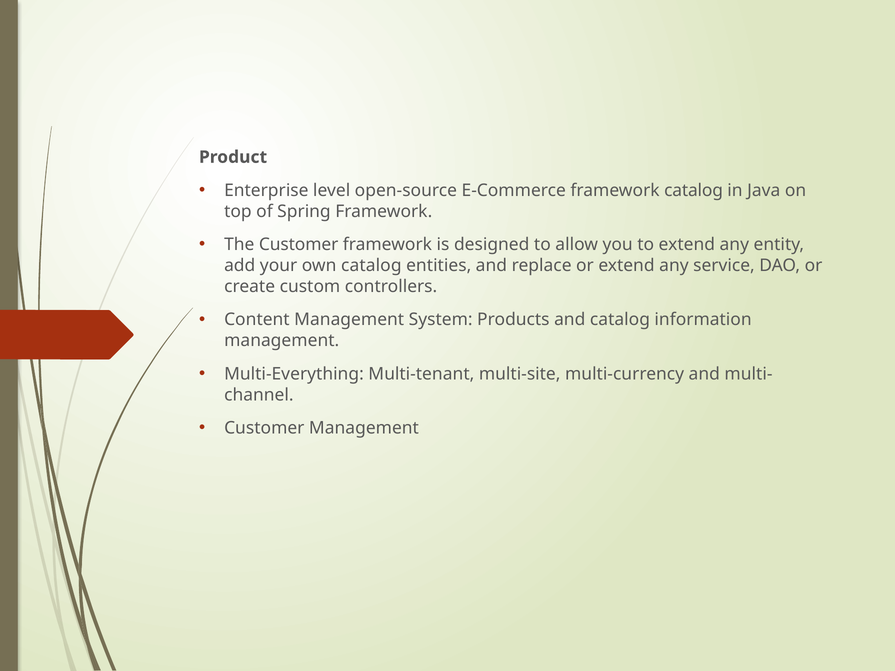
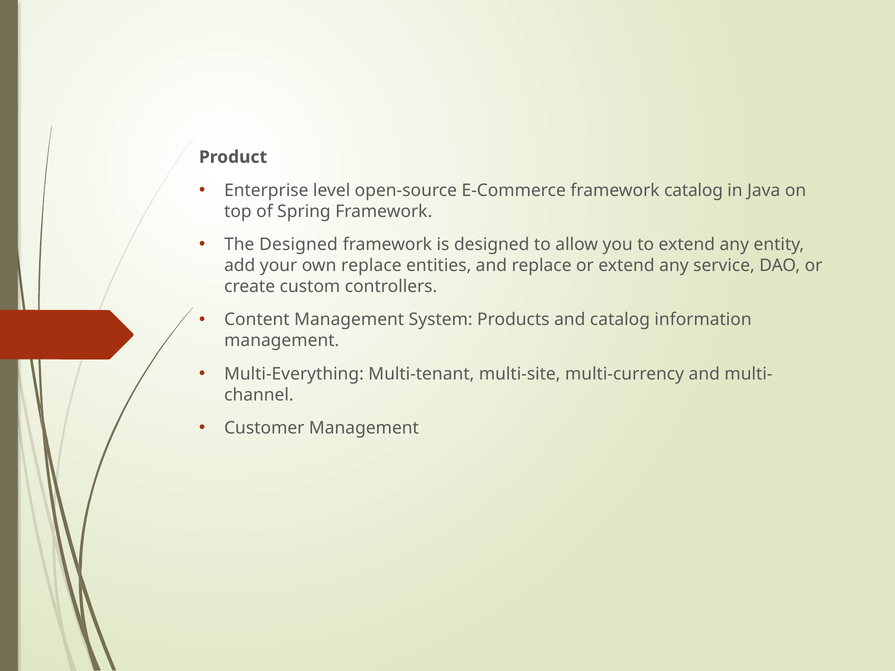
The Customer: Customer -> Designed (298, 245)
own catalog: catalog -> replace (371, 266)
